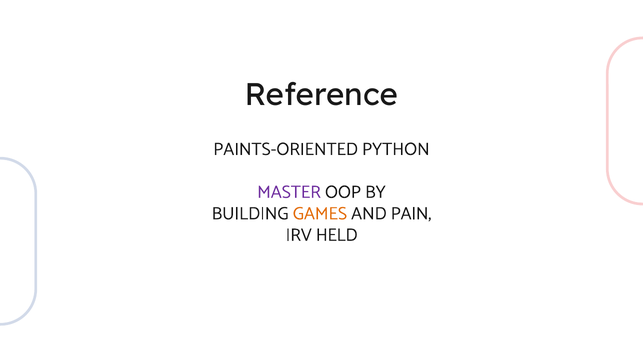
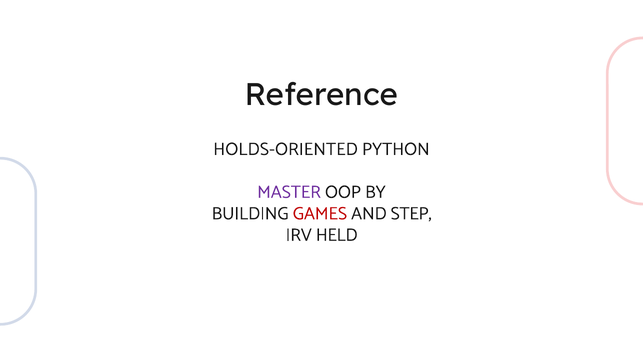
PAINTS-ORIENTED: PAINTS-ORIENTED -> HOLDS-ORIENTED (286, 149)
GAMES colour: orange -> red (320, 213)
PAIN: PAIN -> STEP (411, 213)
